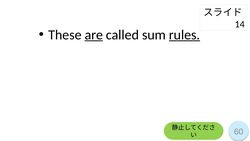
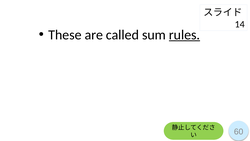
are underline: present -> none (94, 35)
